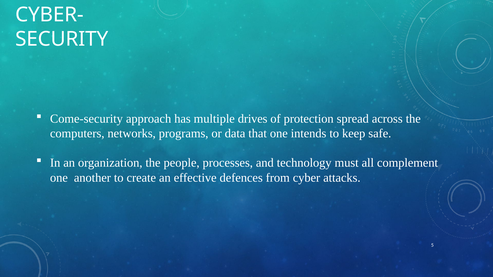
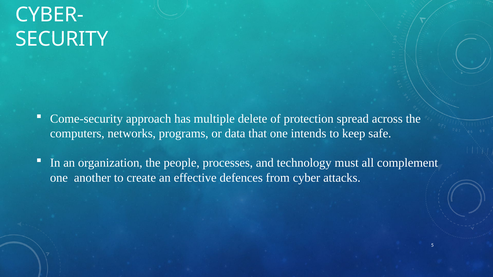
drives: drives -> delete (253, 119)
